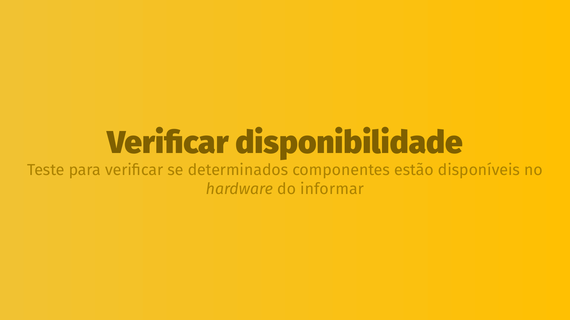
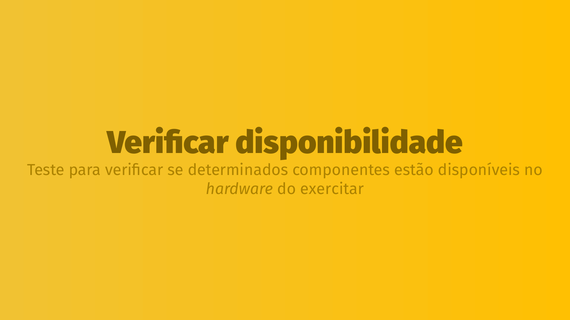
informar: informar -> exercitar (332, 189)
